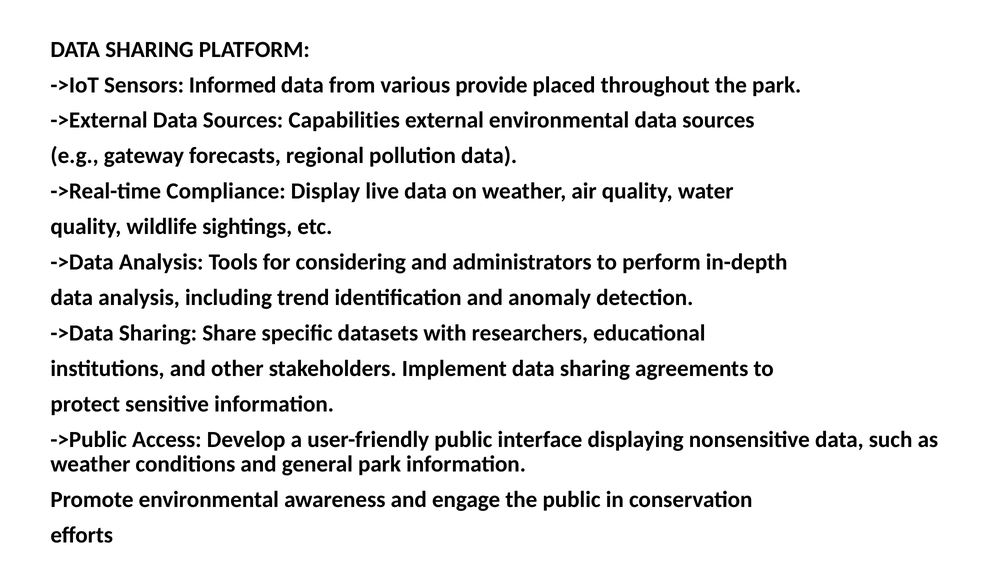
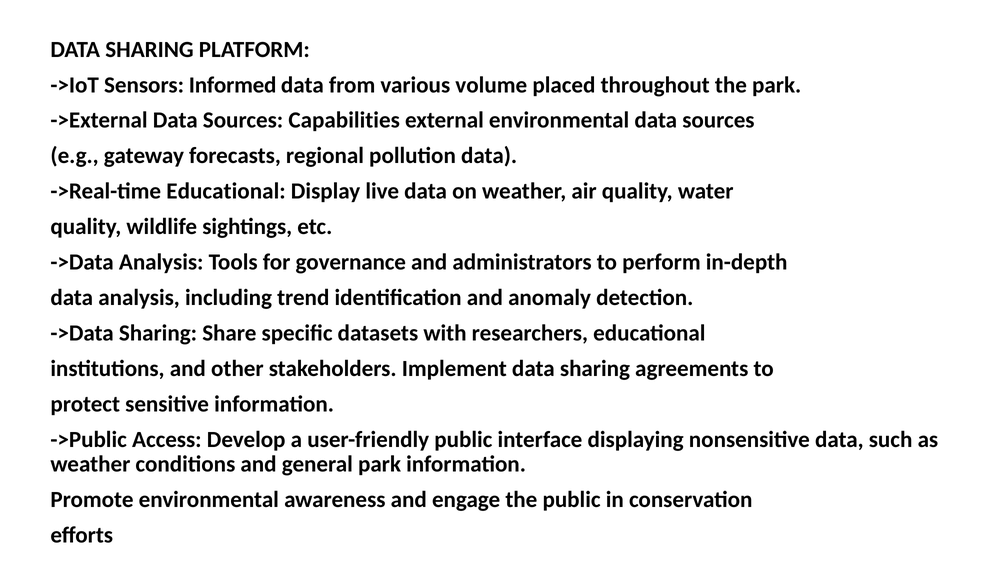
provide: provide -> volume (491, 85)
->Real-time Compliance: Compliance -> Educational (226, 191)
considering: considering -> governance (351, 262)
